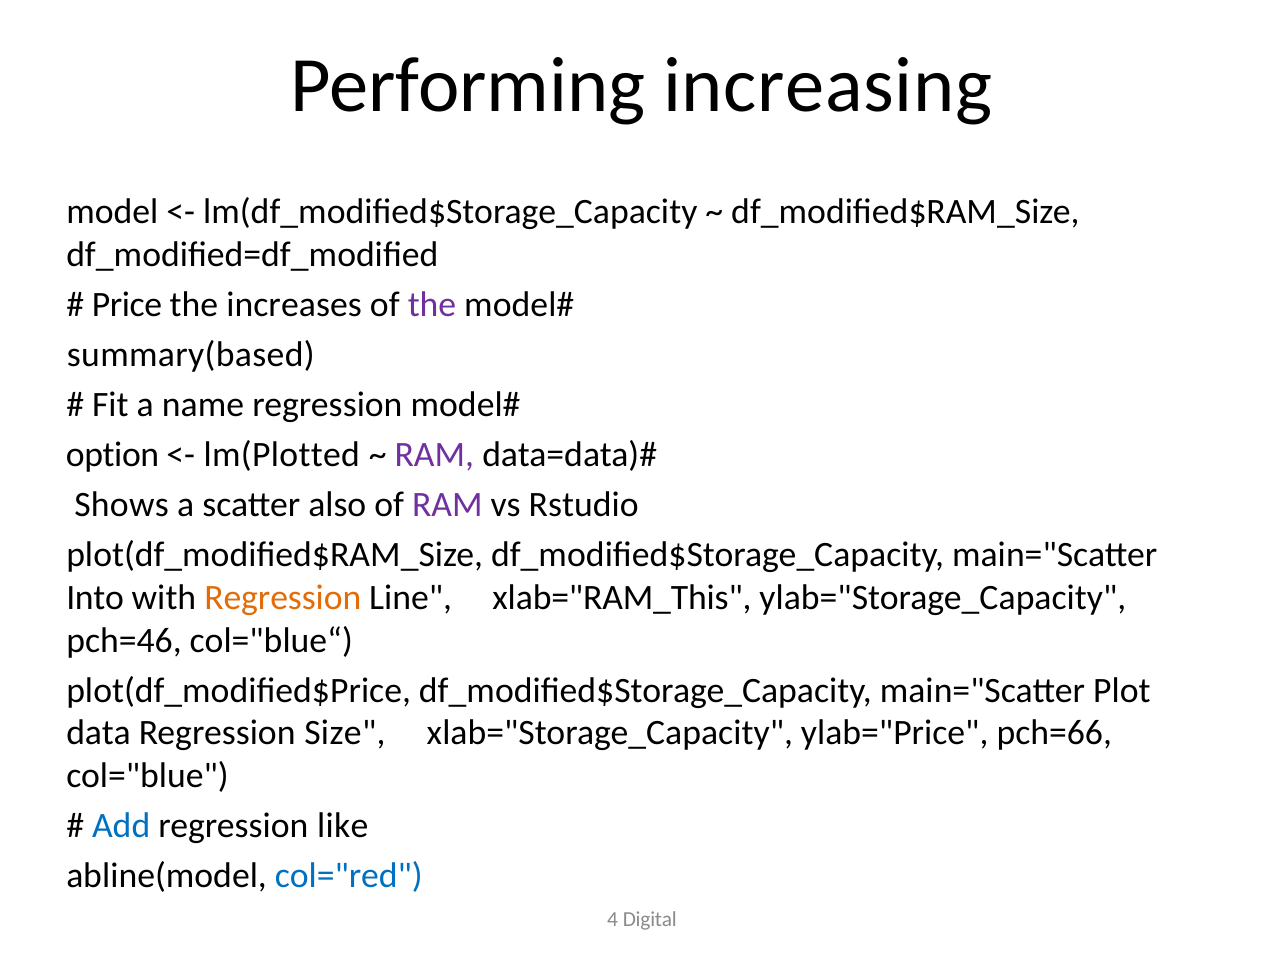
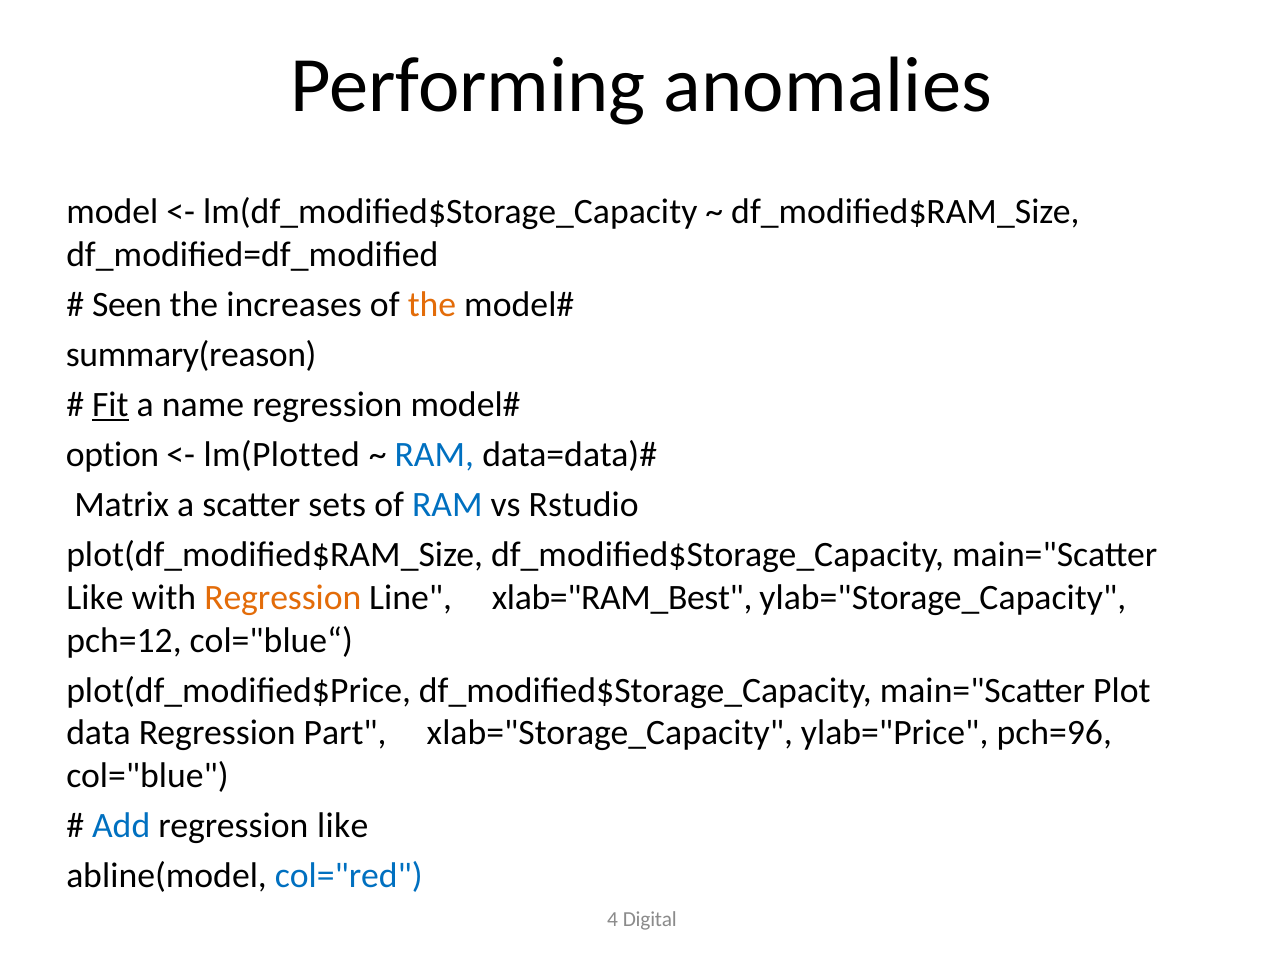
increasing: increasing -> anomalies (828, 86)
Price: Price -> Seen (127, 305)
the colour: purple -> orange (432, 305)
summary(based: summary(based -> summary(reason (191, 355)
Fit underline: none -> present (110, 405)
RAM colour: purple -> blue (434, 455)
Shows: Shows -> Matrix (122, 505)
also: also -> sets (337, 505)
RAM colour: purple -> blue (447, 505)
Into: Into -> Like (95, 598)
xlab="RAM_This: xlab="RAM_This -> xlab="RAM_Best (622, 598)
pch=46: pch=46 -> pch=12 (124, 640)
Size: Size -> Part (345, 733)
pch=66: pch=66 -> pch=96 (1054, 733)
